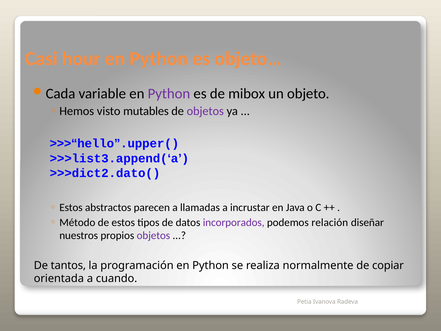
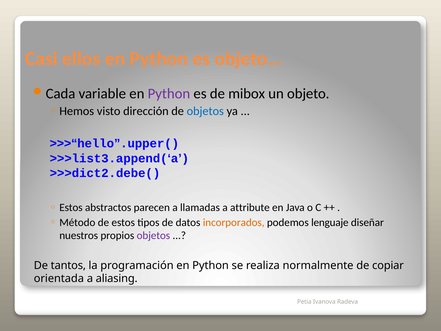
hour: hour -> ellos (81, 59)
mutables: mutables -> dirección (146, 111)
objetos colour: purple -> blue (205, 111)
>>>dict2.dato(: >>>dict2.dato( -> >>>dict2.debe( (105, 173)
incrustar: incrustar -> attribute (250, 207)
incorporados colour: purple -> orange (234, 222)
relación: relación -> lenguaje (330, 222)
cuando: cuando -> aliasing (117, 278)
